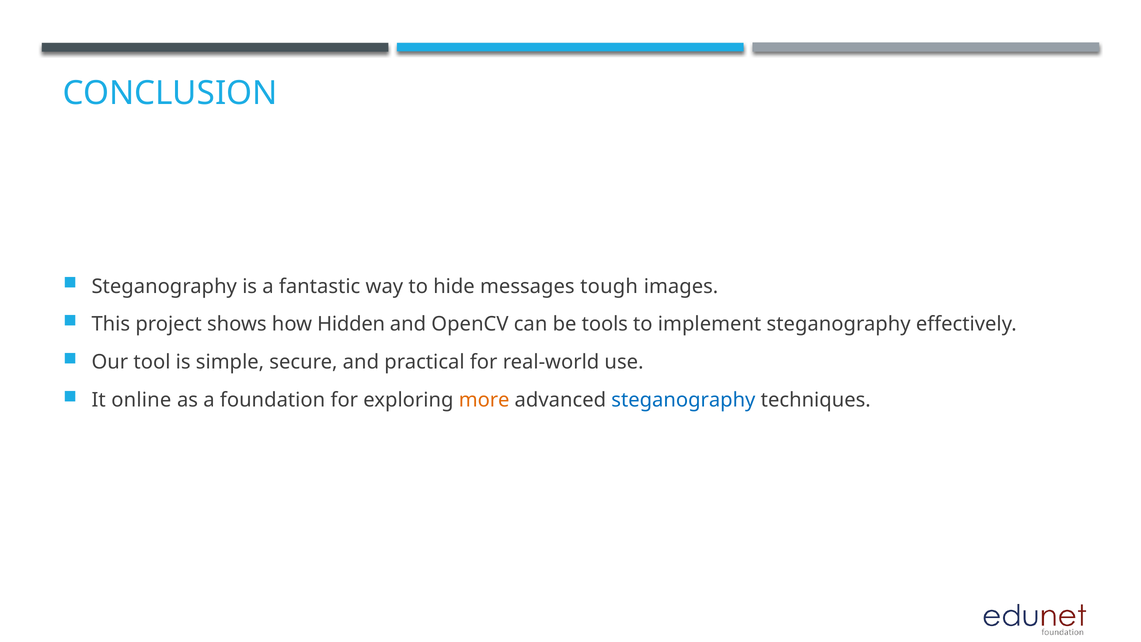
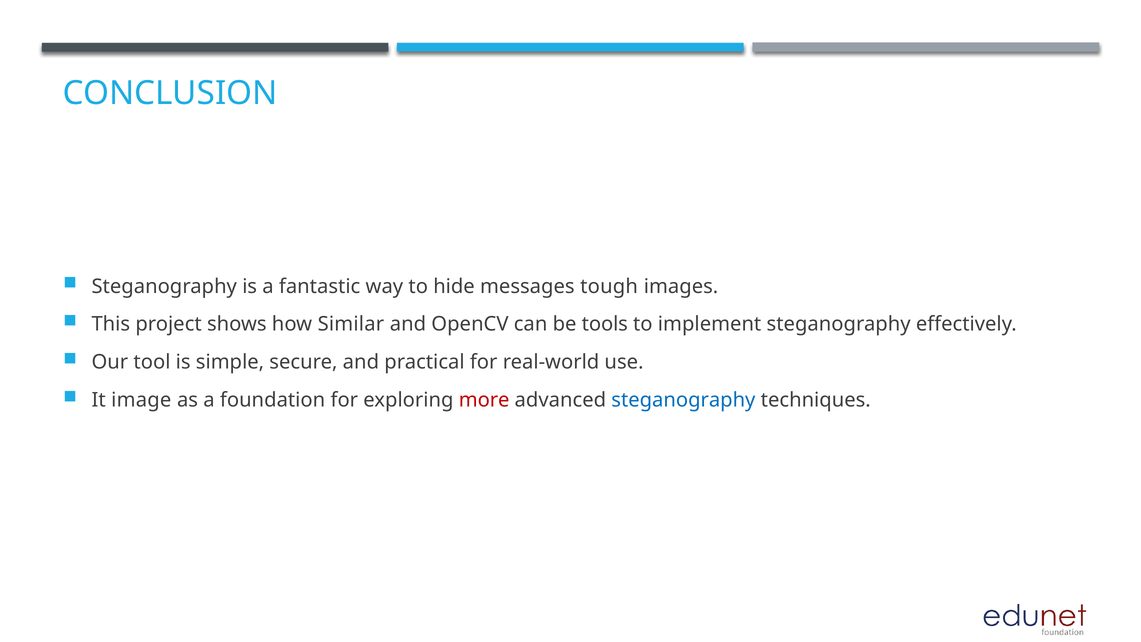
Hidden: Hidden -> Similar (351, 324)
online: online -> image (141, 400)
more colour: orange -> red (484, 400)
